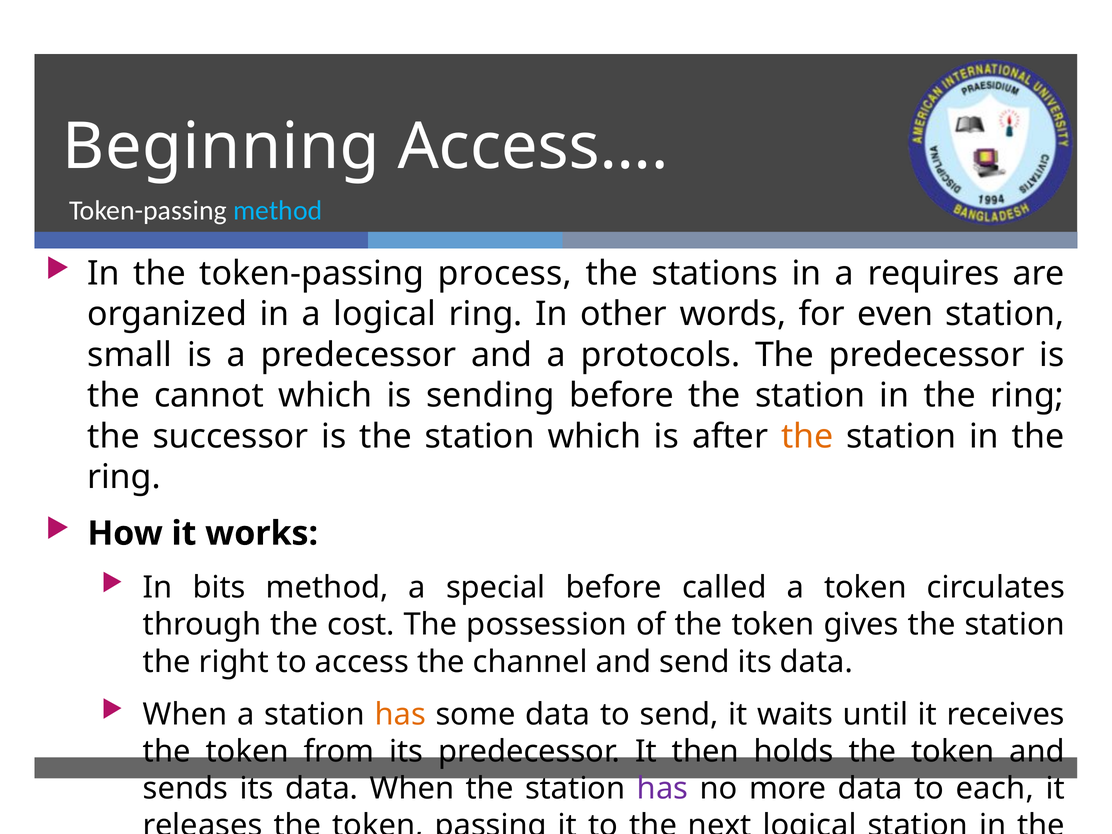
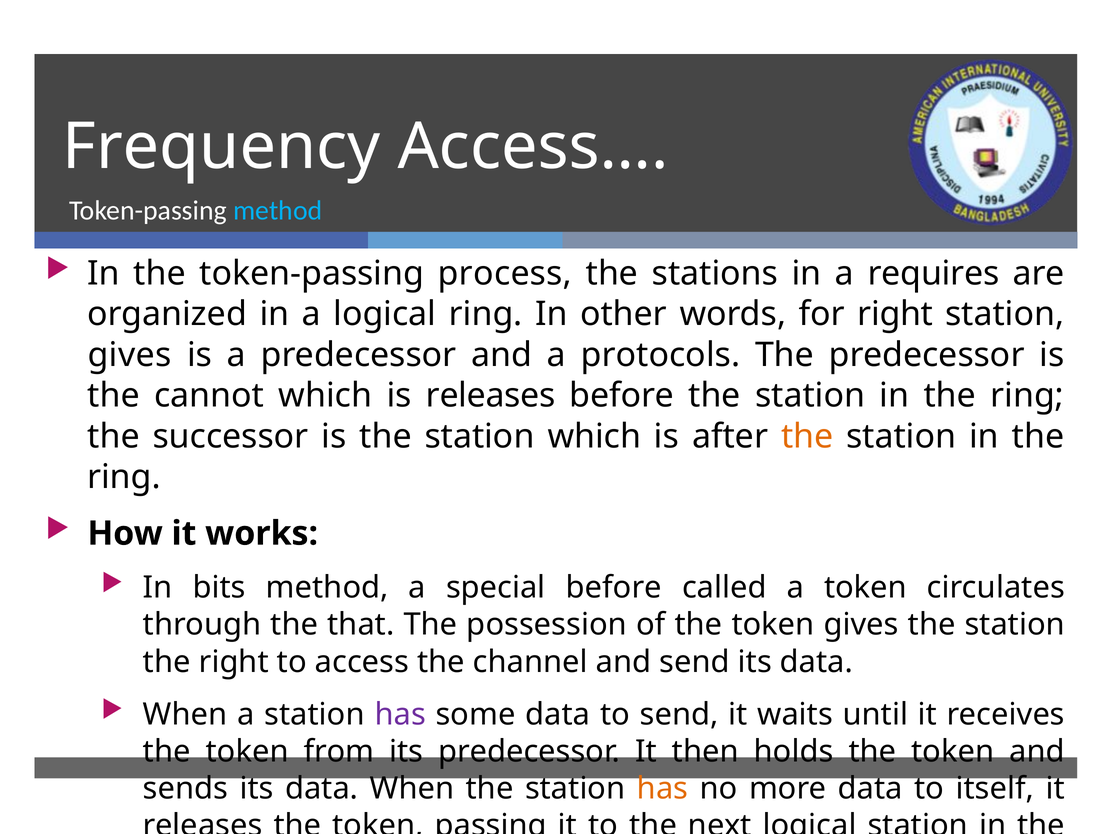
Beginning: Beginning -> Frequency (221, 147)
for even: even -> right (895, 314)
small: small -> gives (130, 355)
is sending: sending -> releases (491, 396)
cost: cost -> that (361, 625)
has colour: orange -> purple (400, 714)
has colour: purple -> orange (663, 789)
each: each -> itself (995, 789)
